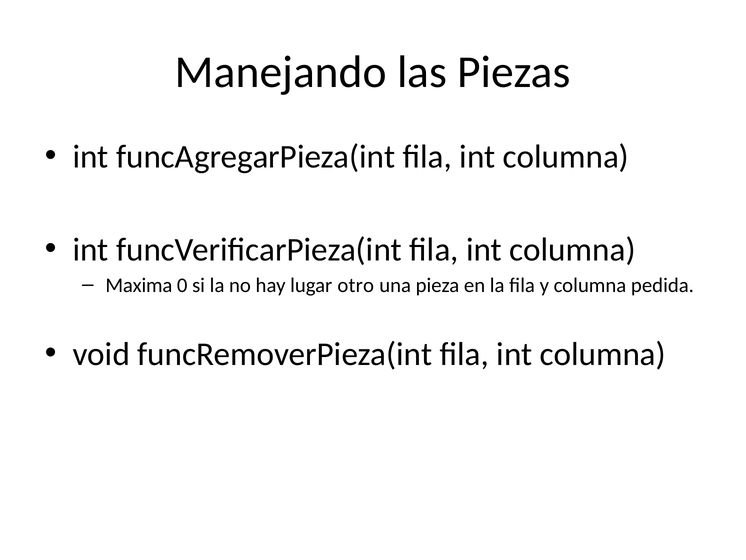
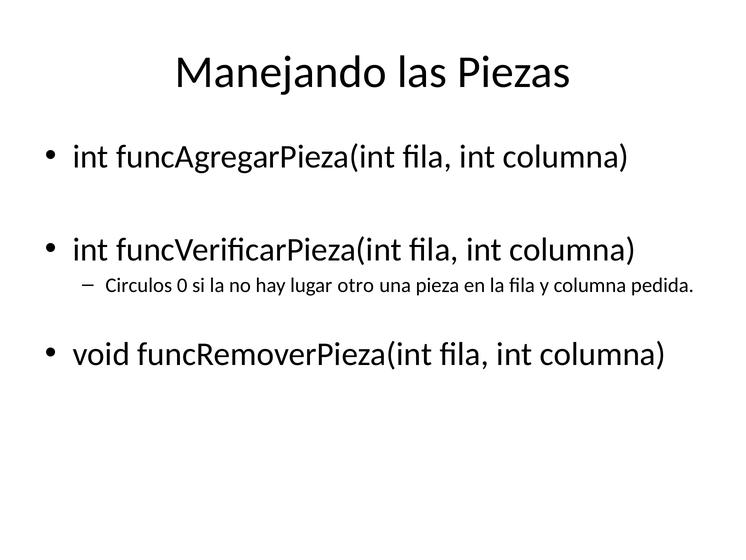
Maxima: Maxima -> Circulos (139, 285)
